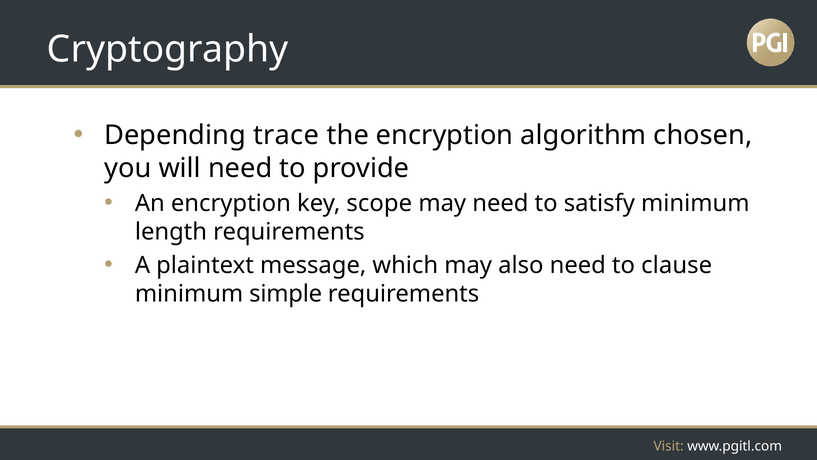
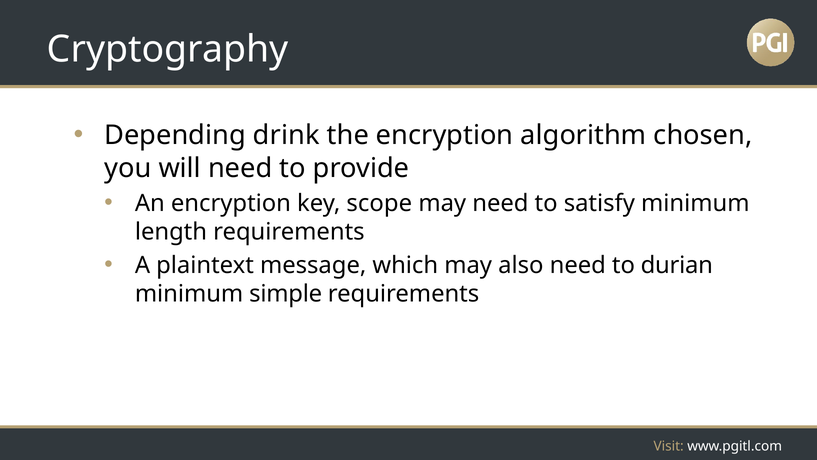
trace: trace -> drink (286, 135)
clause: clause -> durian (677, 265)
